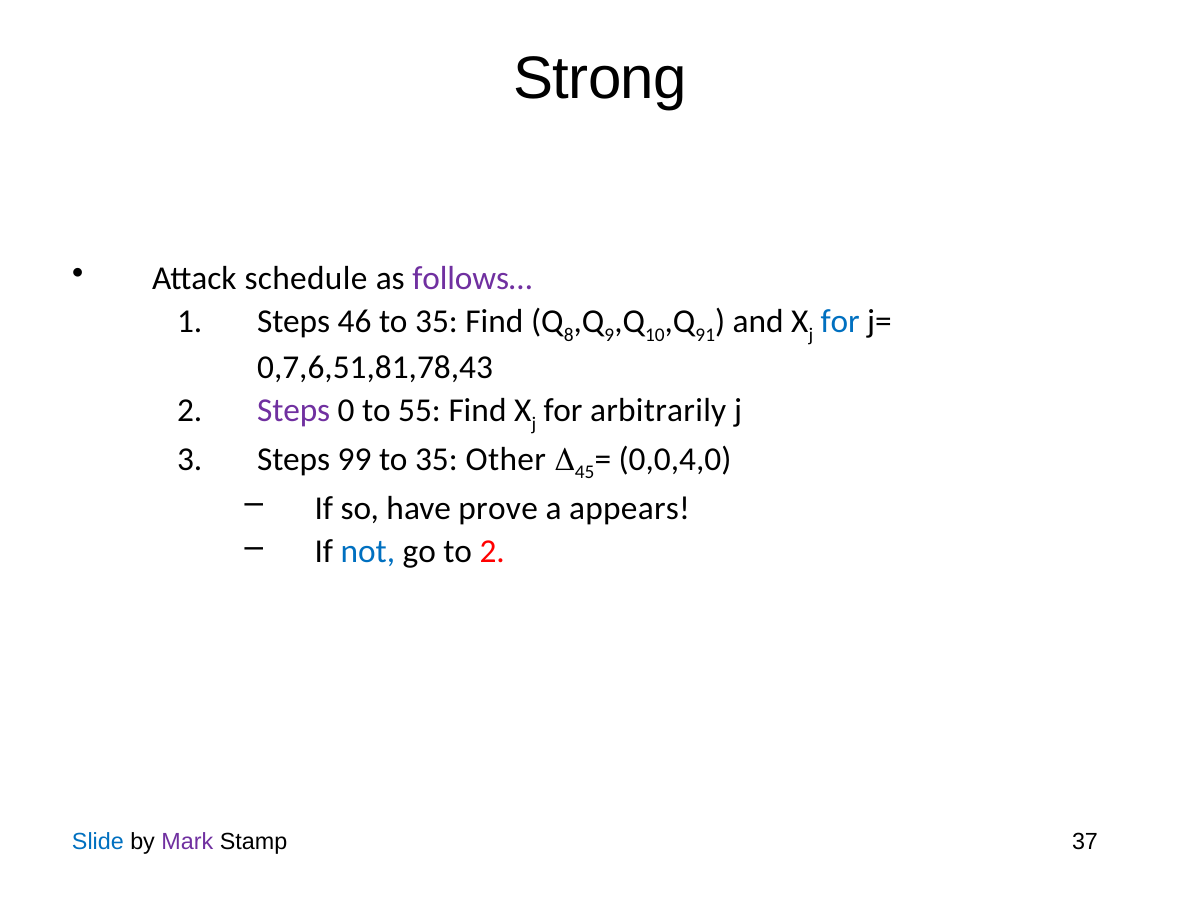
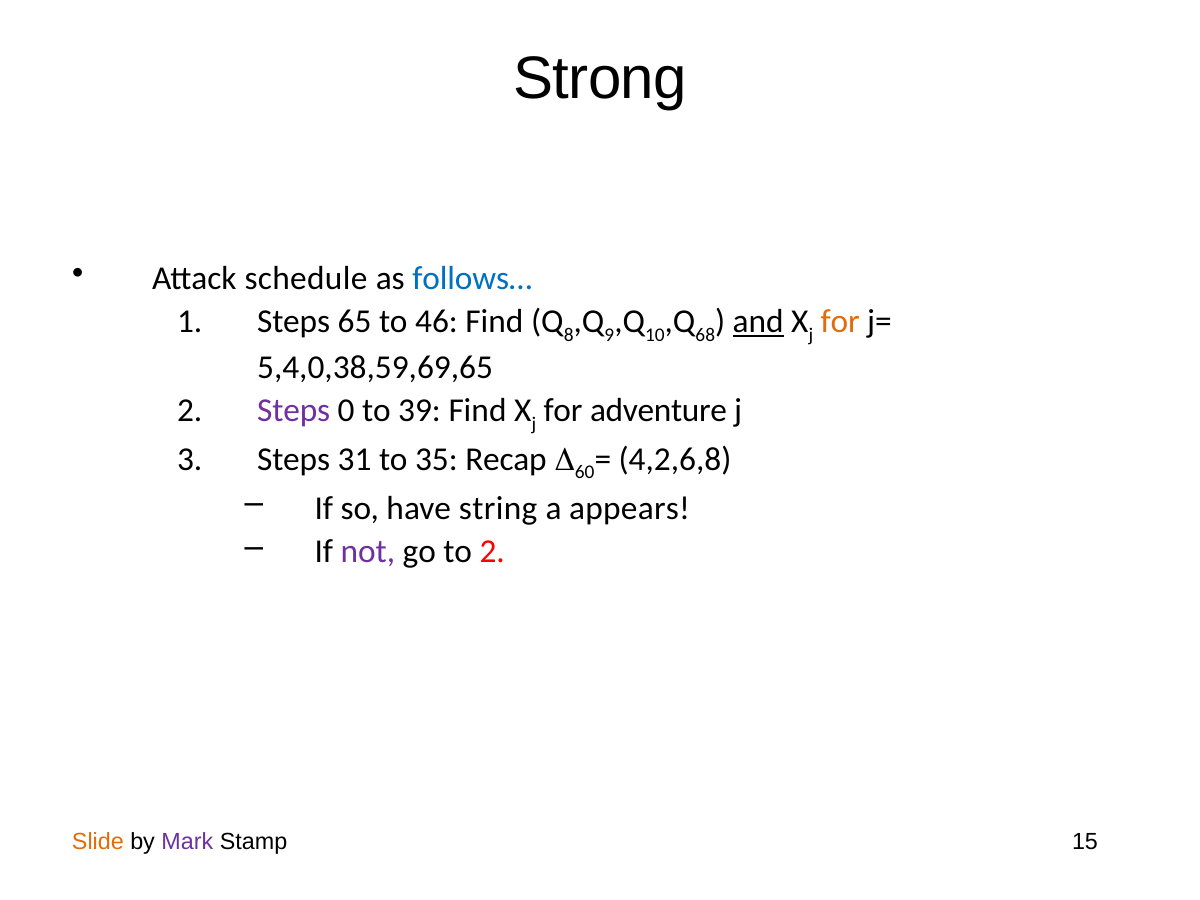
follows… colour: purple -> blue (472, 278)
46: 46 -> 65 (355, 322)
35: 35 -> 46 (437, 322)
91: 91 -> 68 (705, 335)
and underline: none -> present (758, 322)
for colour: blue -> orange (840, 322)
0,7,6,51,81,78,43: 0,7,6,51,81,78,43 -> 5,4,0,38,59,69,65 (375, 367)
55: 55 -> 39 (420, 411)
arbitrarily: arbitrarily -> adventure (658, 411)
99: 99 -> 31 (355, 459)
Other: Other -> Recap (506, 459)
45: 45 -> 60 (585, 472)
0,0,4,0: 0,0,4,0 -> 4,2,6,8 (675, 459)
prove: prove -> string (498, 508)
not colour: blue -> purple (368, 552)
Slide colour: blue -> orange (98, 842)
37: 37 -> 15 (1085, 842)
